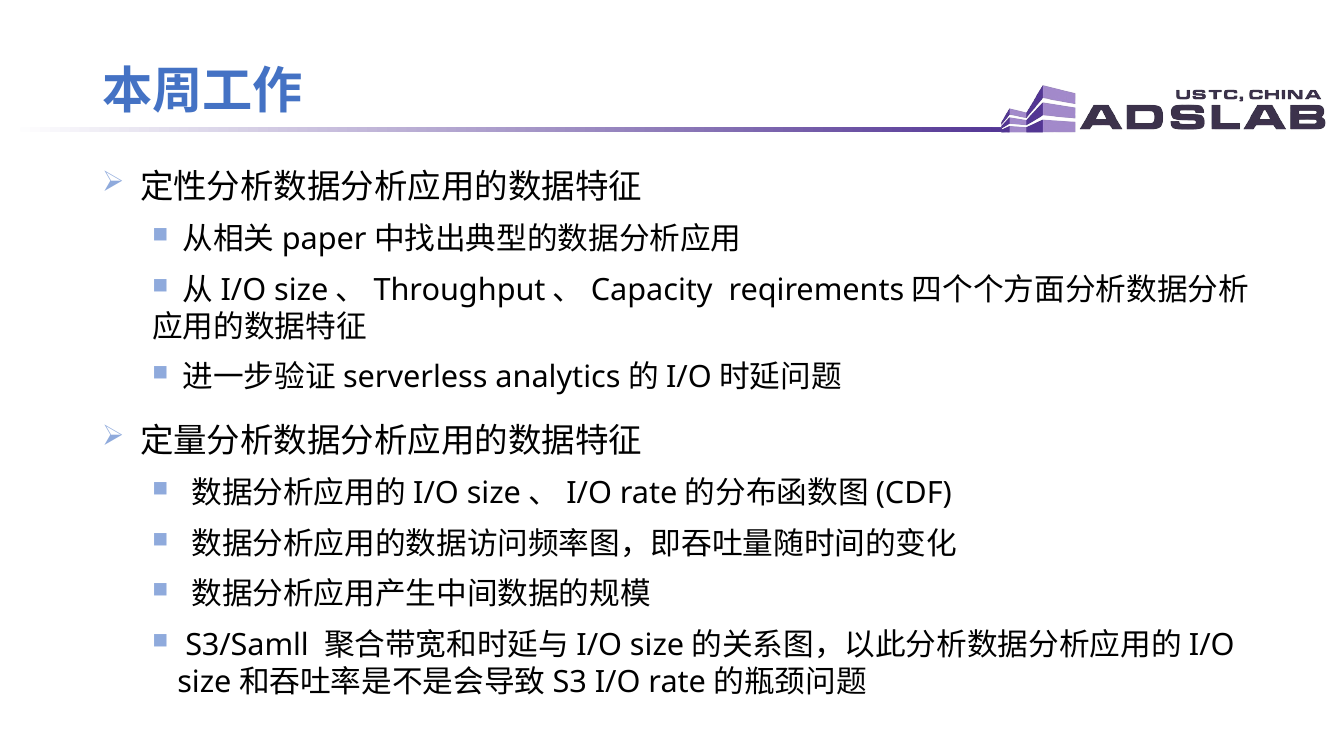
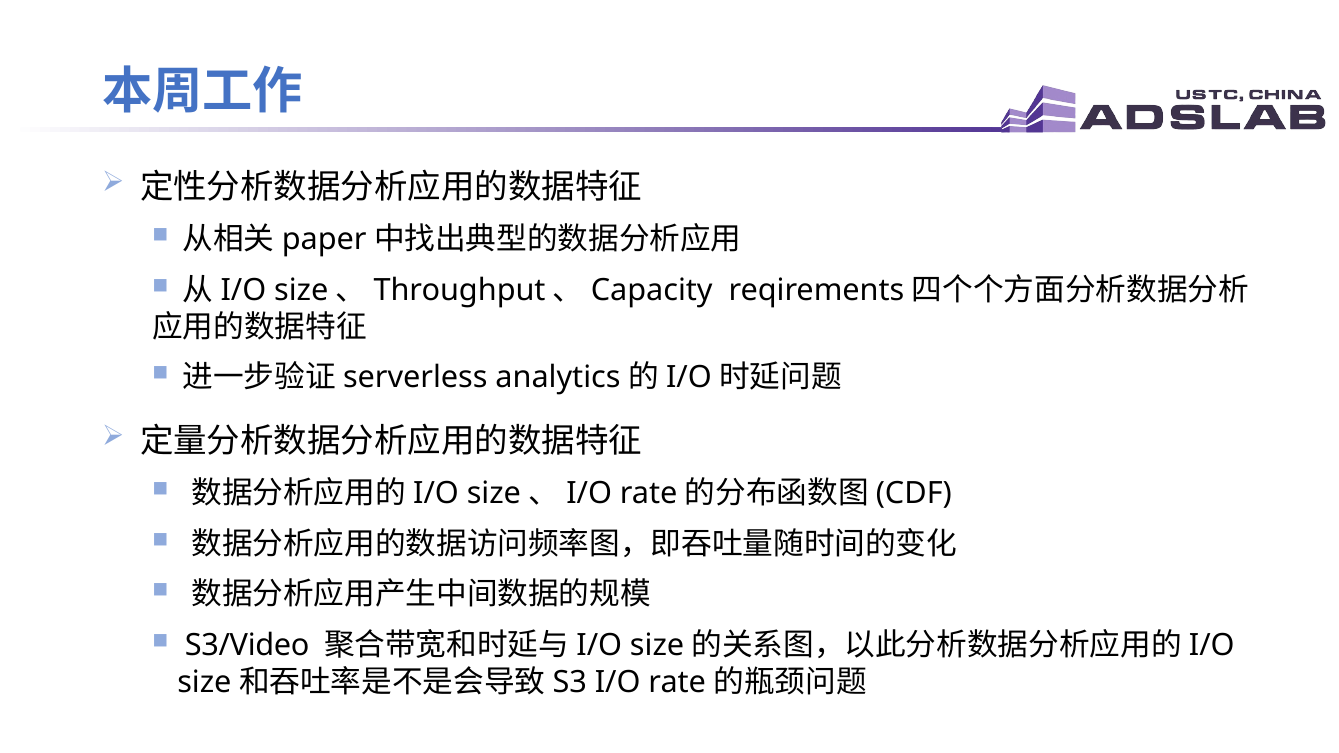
S3/Samll: S3/Samll -> S3/Video (247, 646)
